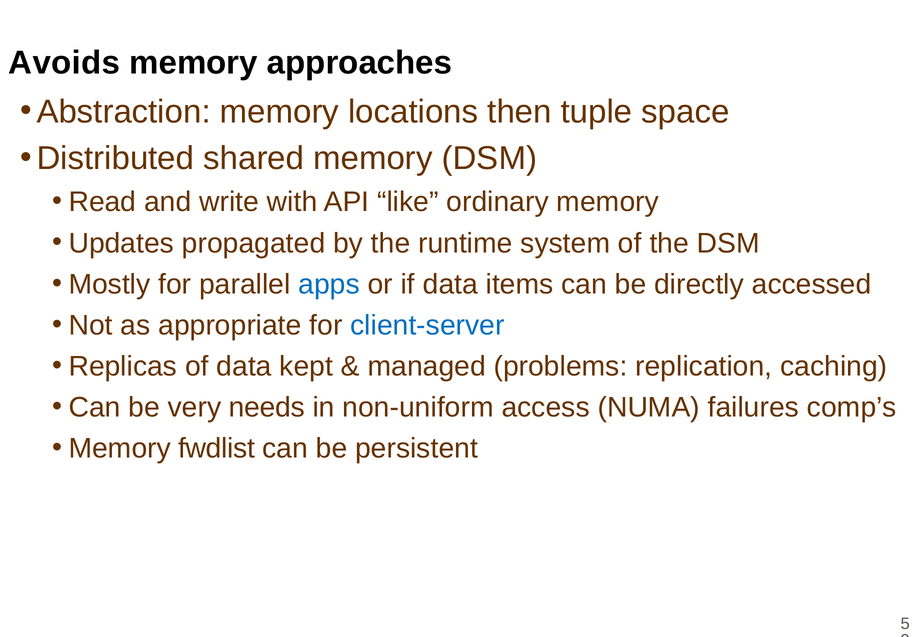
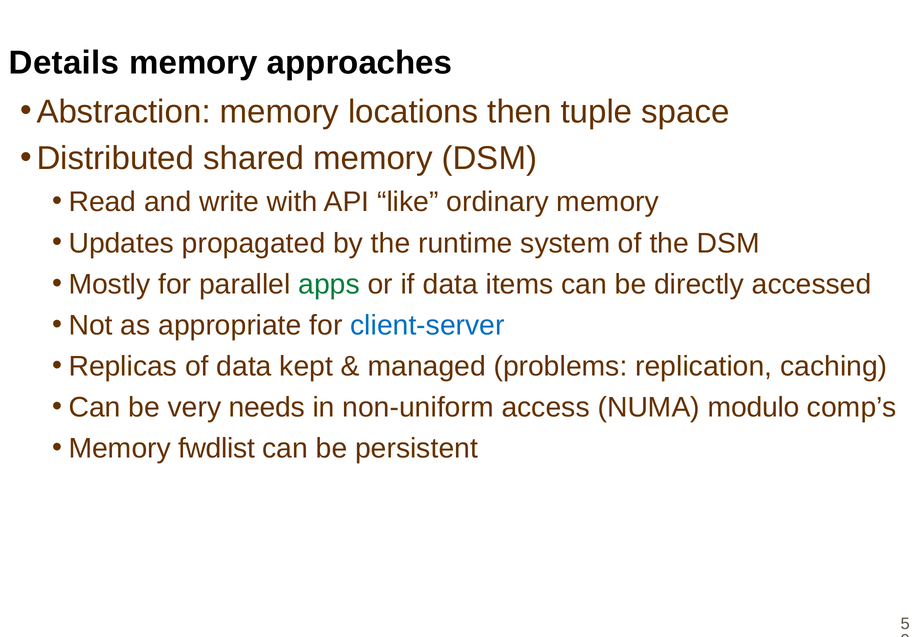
Avoids: Avoids -> Details (64, 63)
apps colour: blue -> green (329, 285)
failures: failures -> modulo (754, 408)
